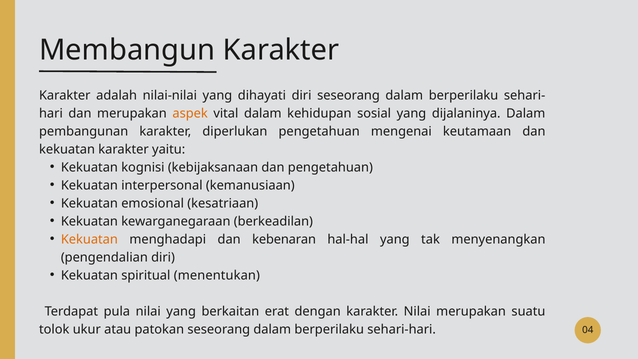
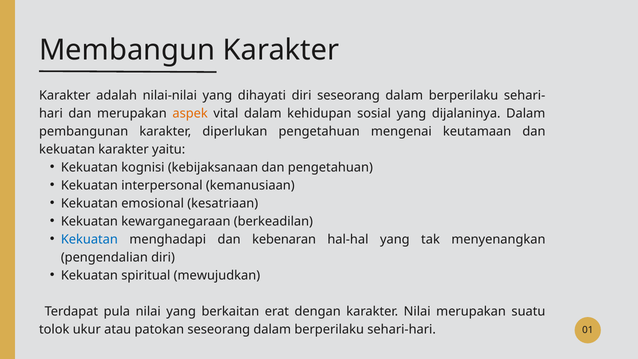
Kekuatan colour: orange -> blue (89, 239)
menentukan: menentukan -> mewujudkan (217, 275)
04: 04 -> 01 (588, 330)
